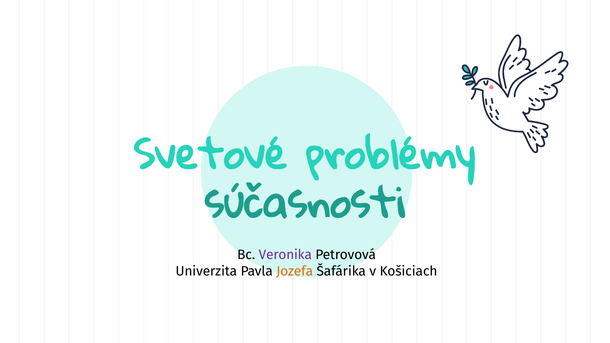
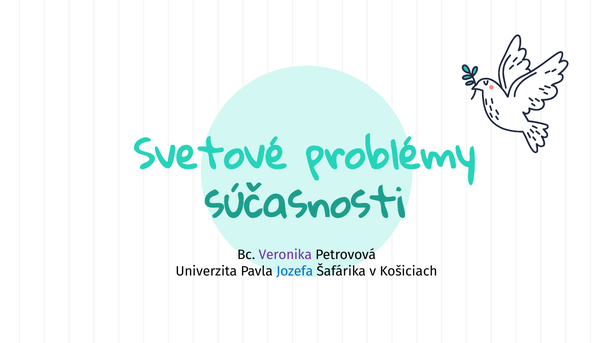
Jozefa colour: orange -> blue (295, 271)
